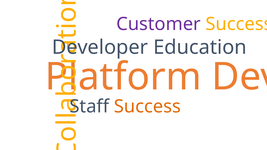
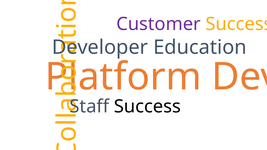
Success colour: orange -> black (147, 107)
